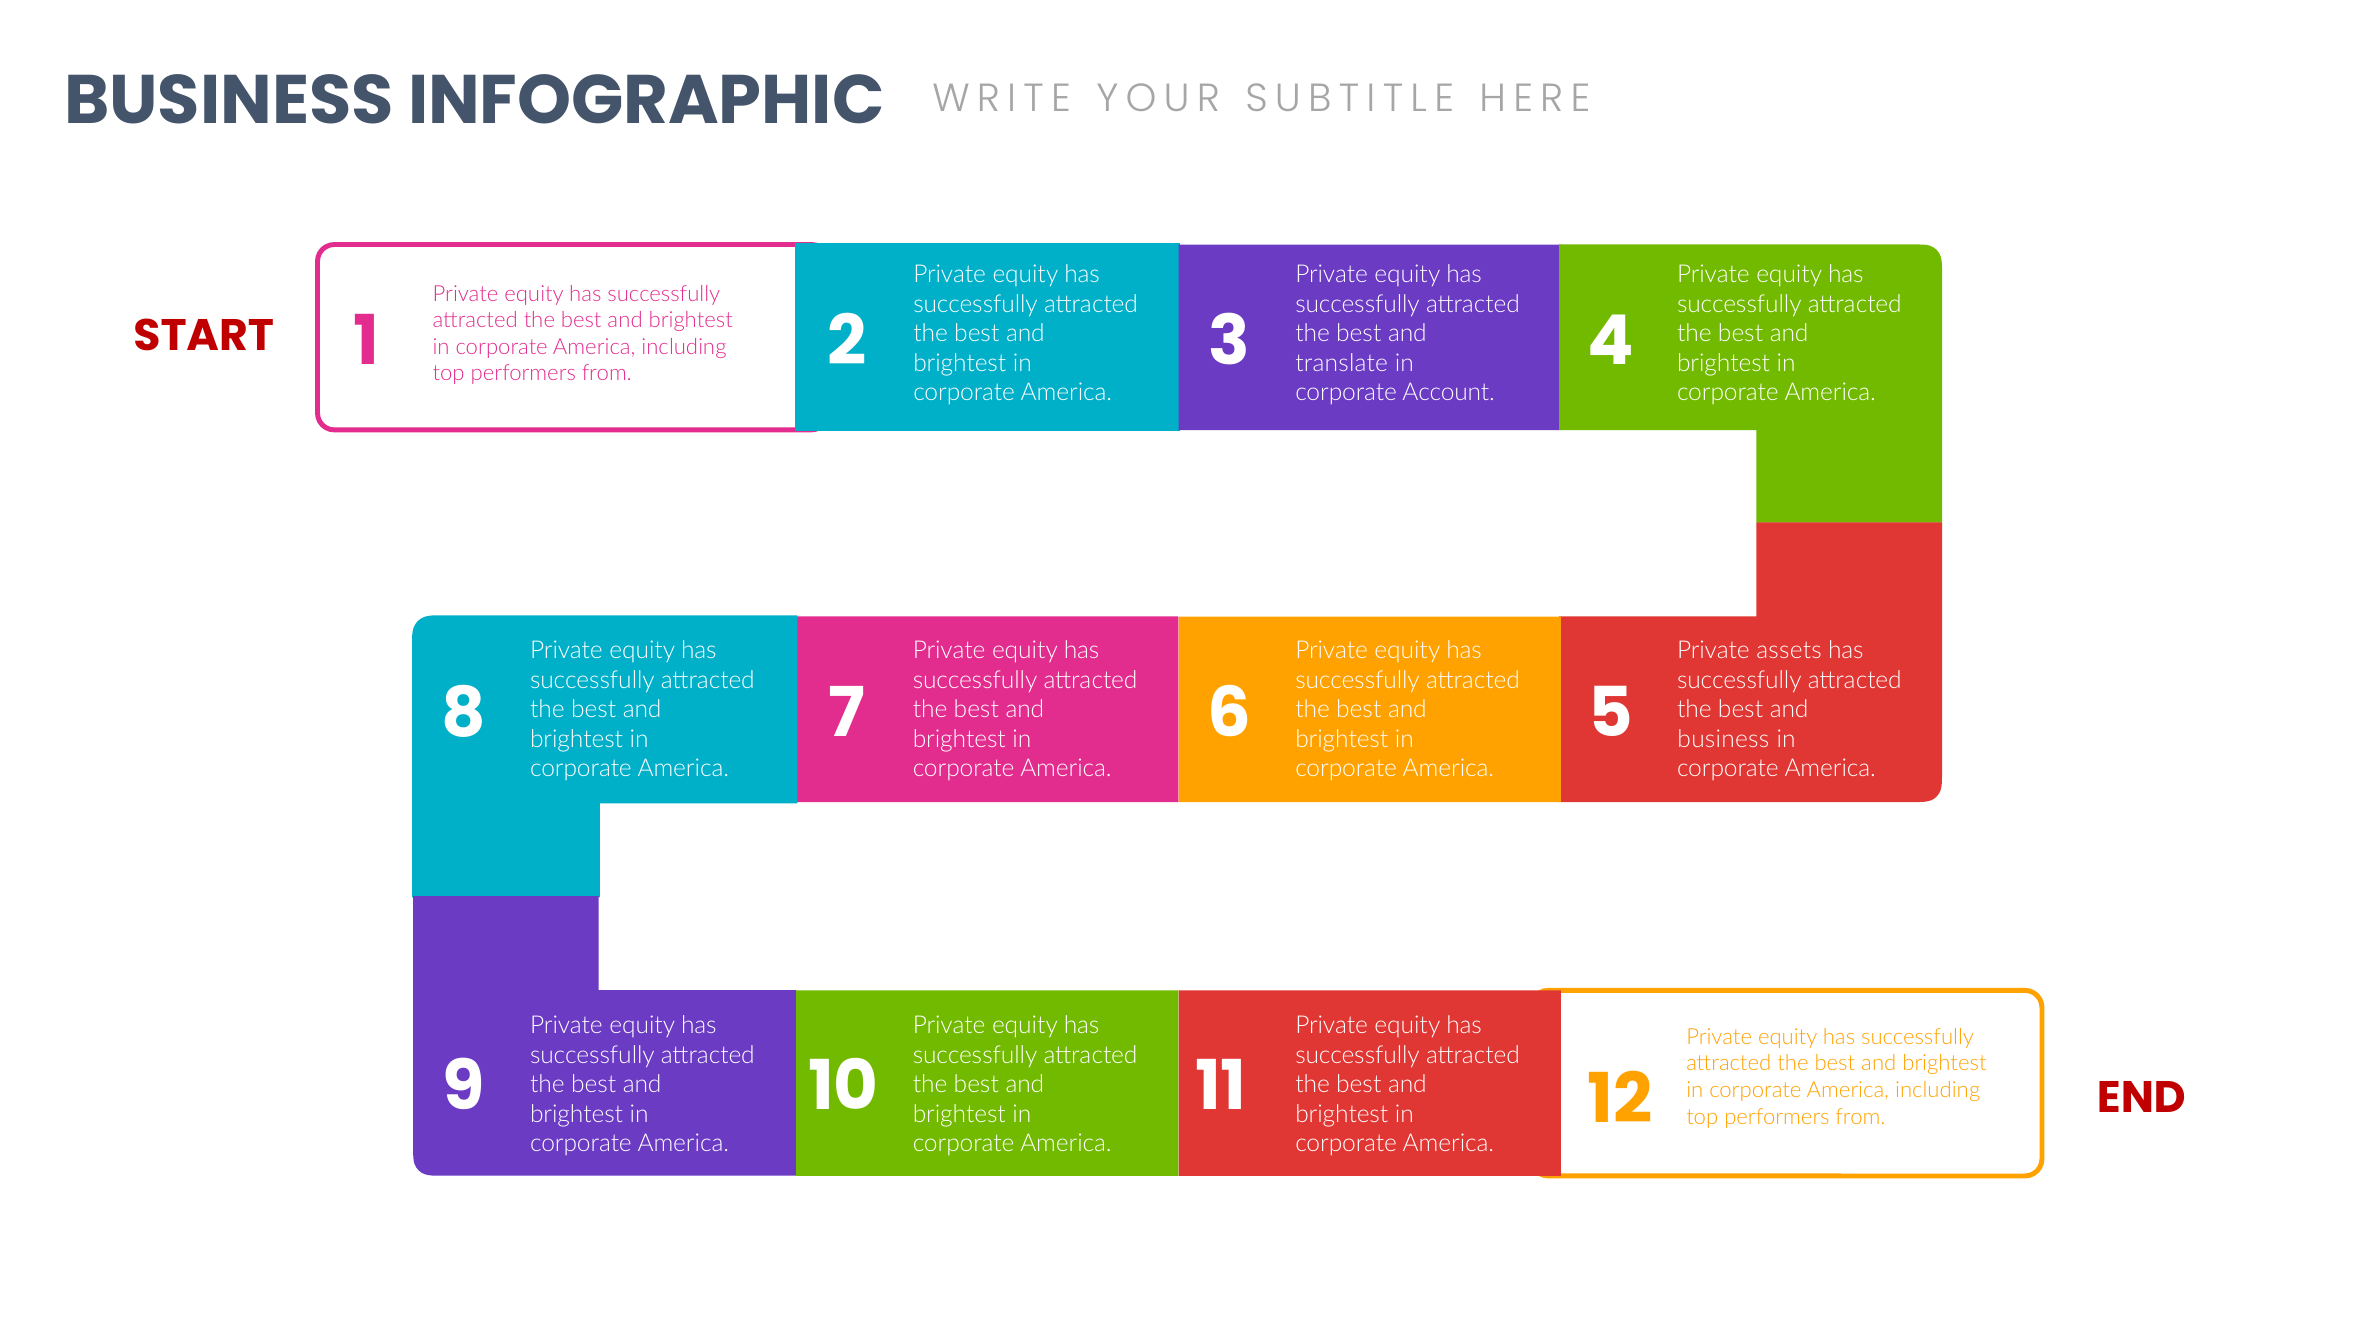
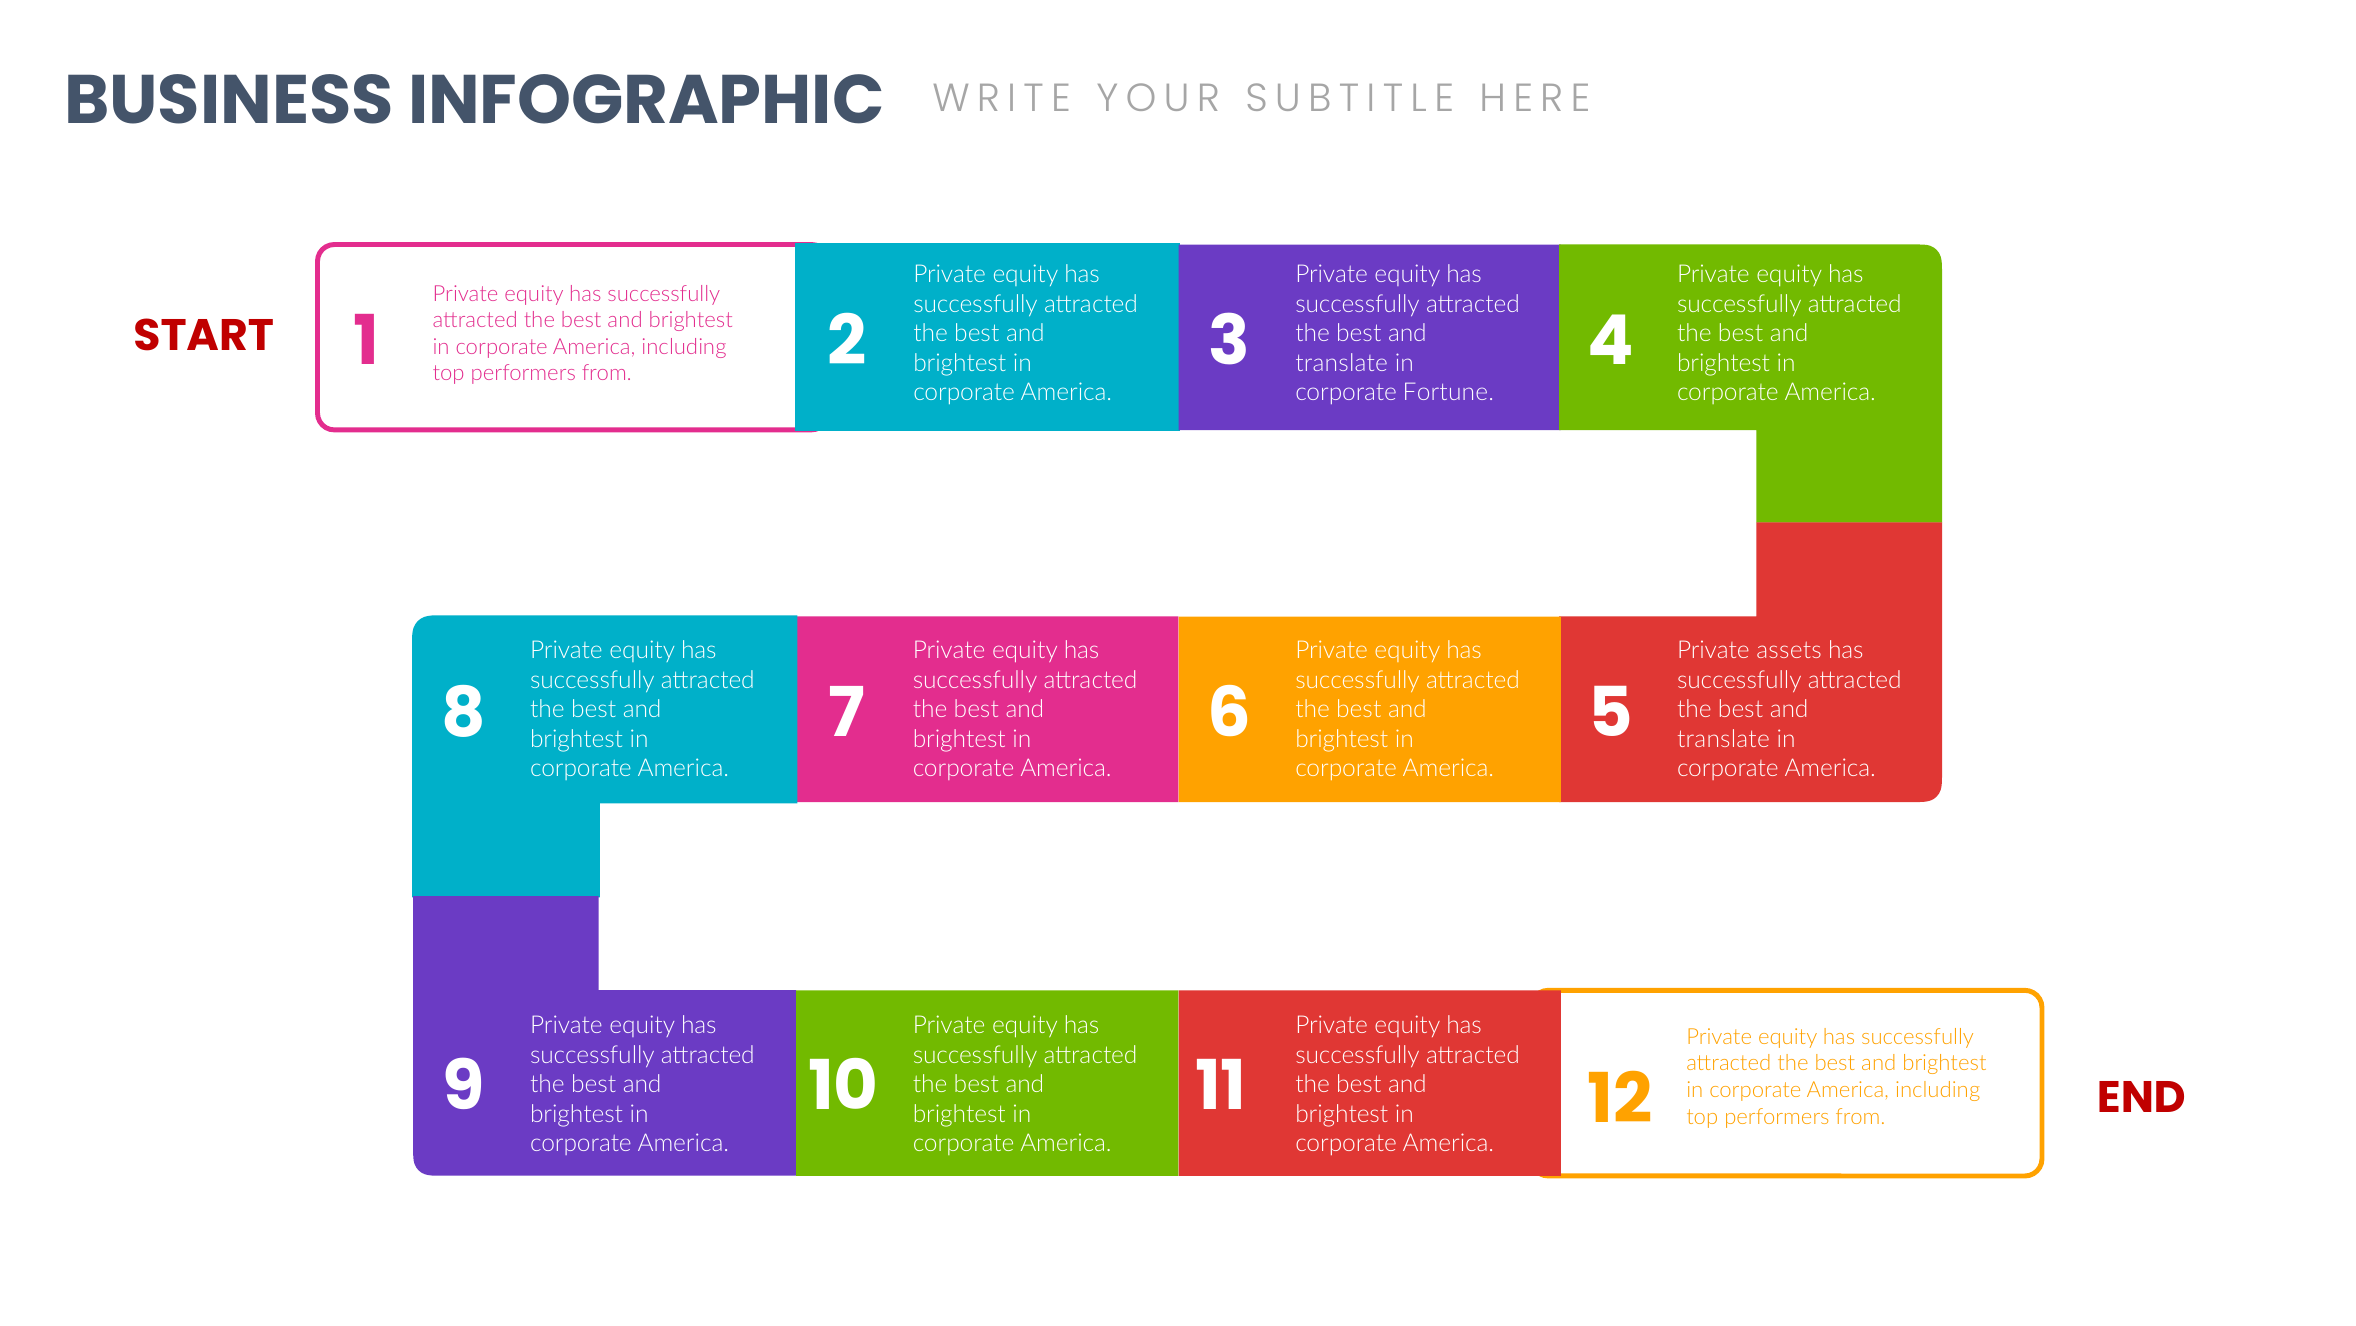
Account: Account -> Fortune (1448, 393)
business: business -> translate (1723, 739)
